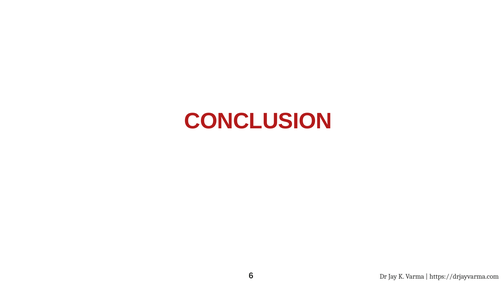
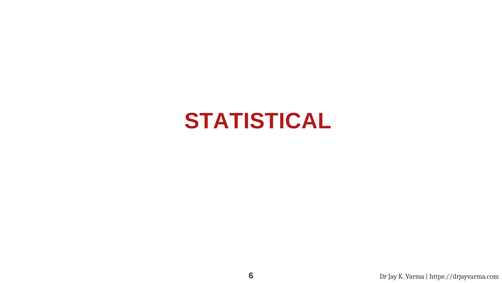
CONCLUSION: CONCLUSION -> STATISTICAL (258, 121)
